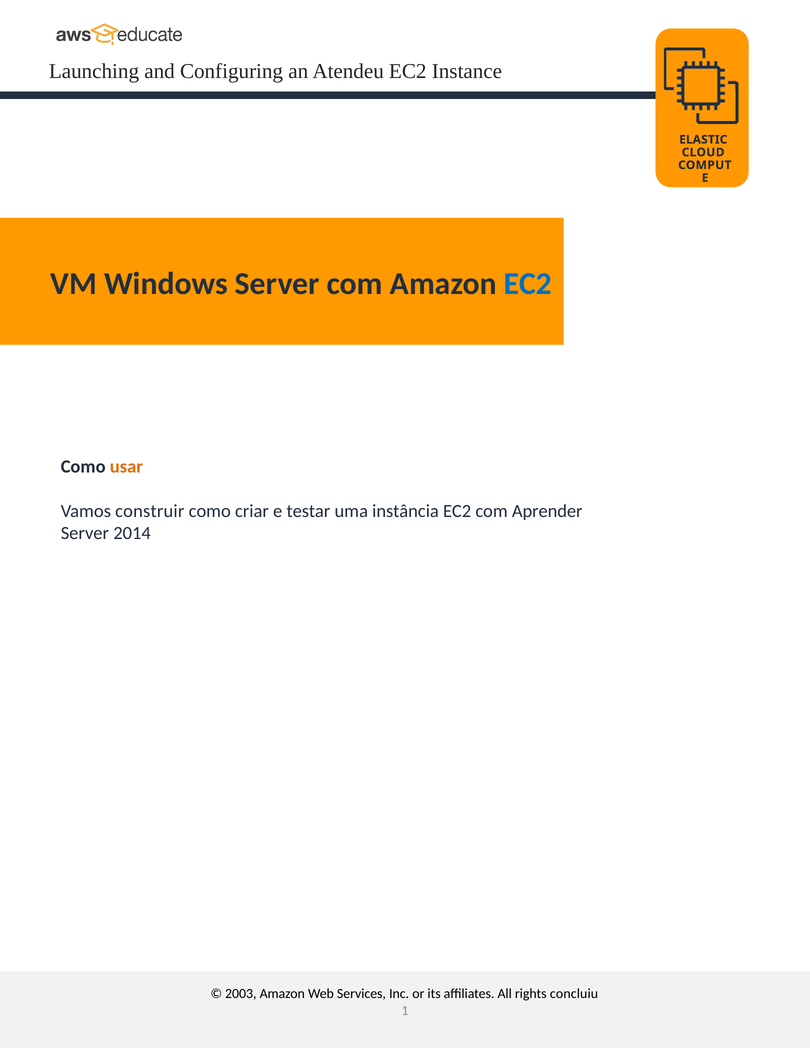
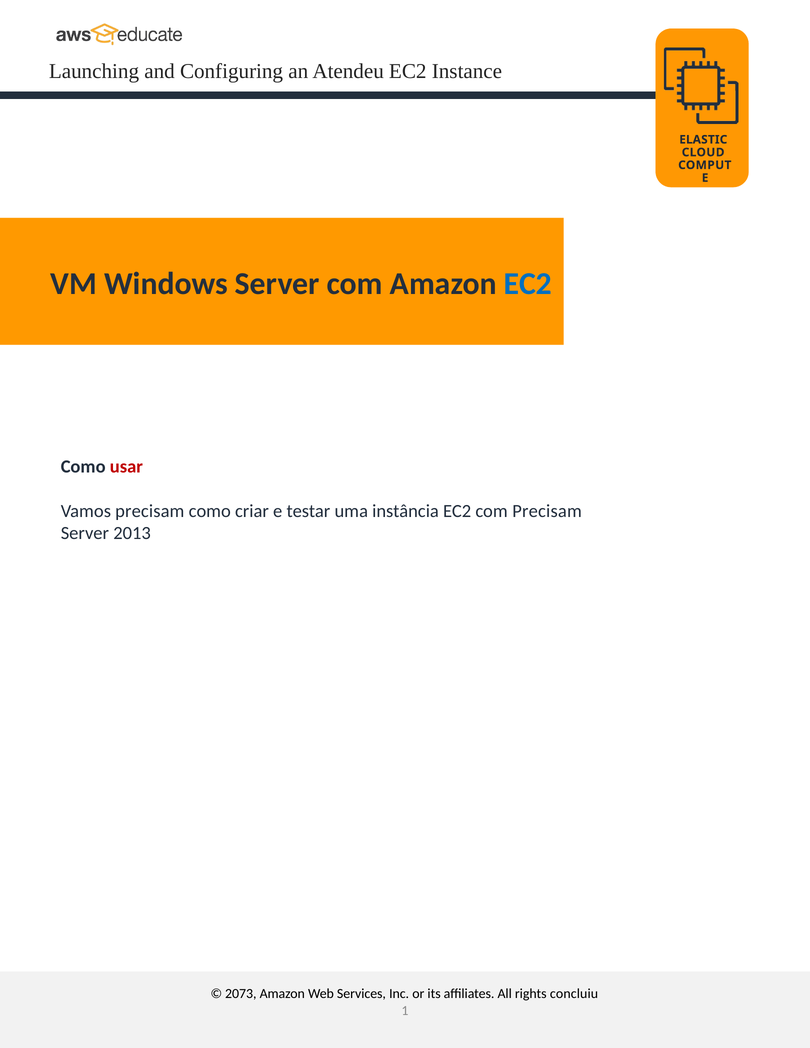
usar colour: orange -> red (126, 467)
Vamos construir: construir -> precisam (150, 511)
com Aprender: Aprender -> Precisam (547, 511)
2014: 2014 -> 2013 (132, 533)
2003: 2003 -> 2073 (241, 994)
